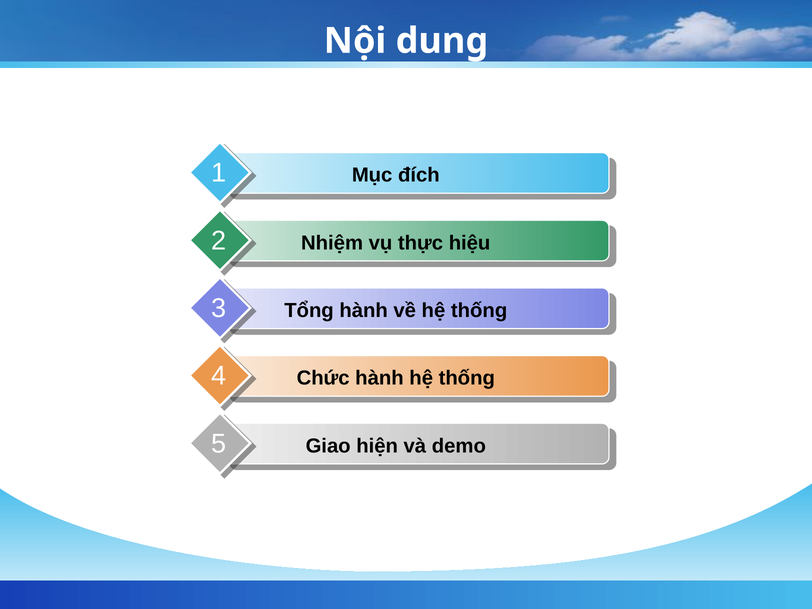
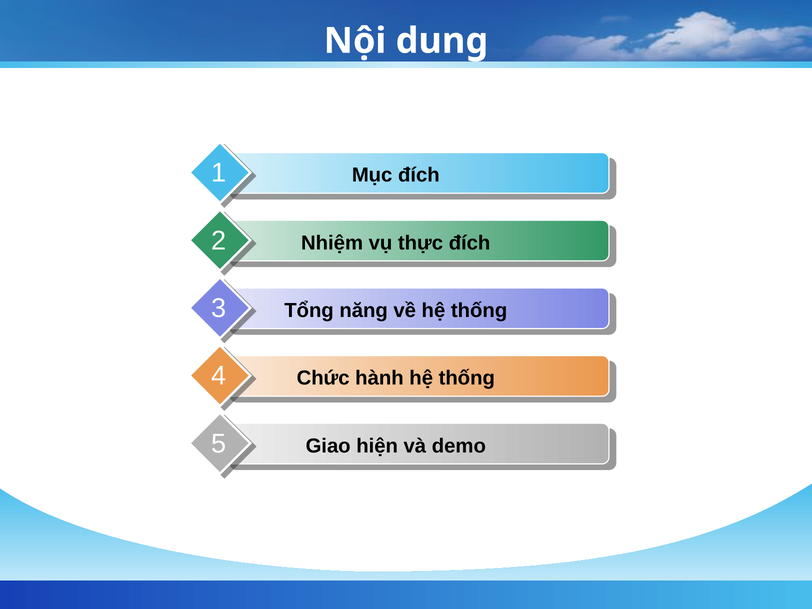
thực hiệu: hiệu -> đích (470, 243)
Tổng hành: hành -> năng (364, 310)
